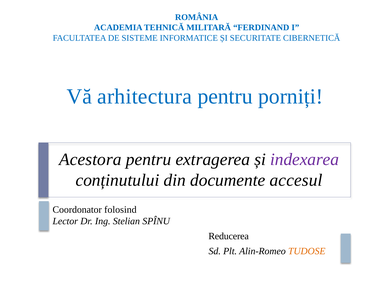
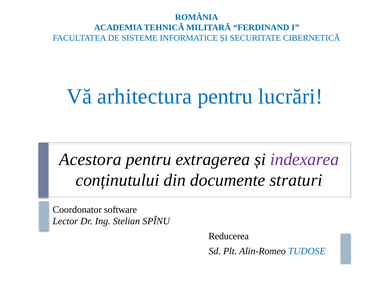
porniți: porniți -> lucrări (290, 97)
accesul: accesul -> straturi (296, 181)
folosind: folosind -> software (120, 210)
TUDOSE colour: orange -> blue (307, 252)
